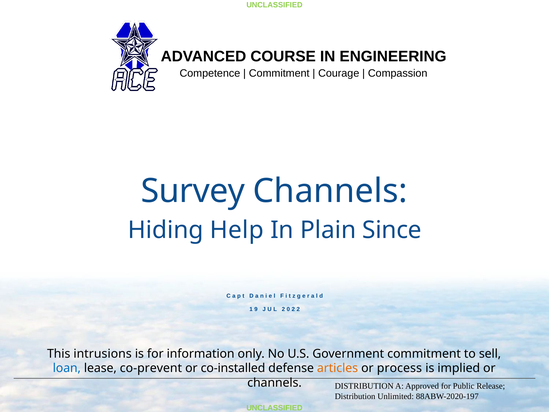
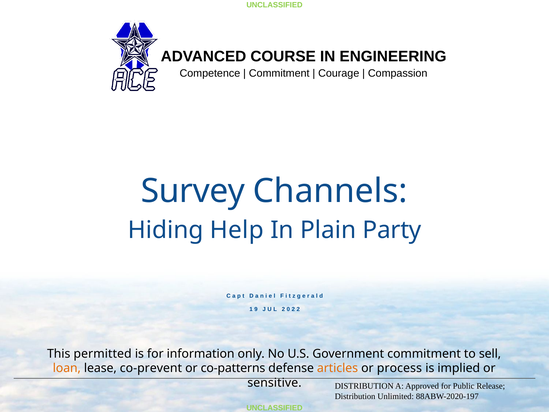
Since: Since -> Party (392, 230)
intrusions: intrusions -> permitted (103, 353)
loan colour: blue -> orange (67, 368)
co-installed: co-installed -> co-patterns (233, 368)
channels: channels -> sensitive (274, 383)
